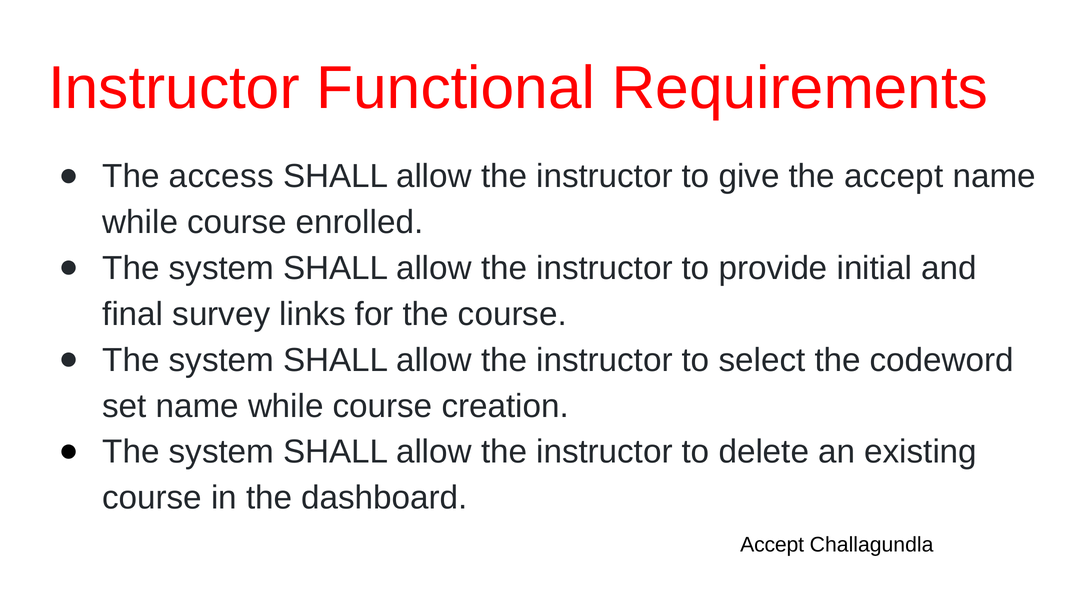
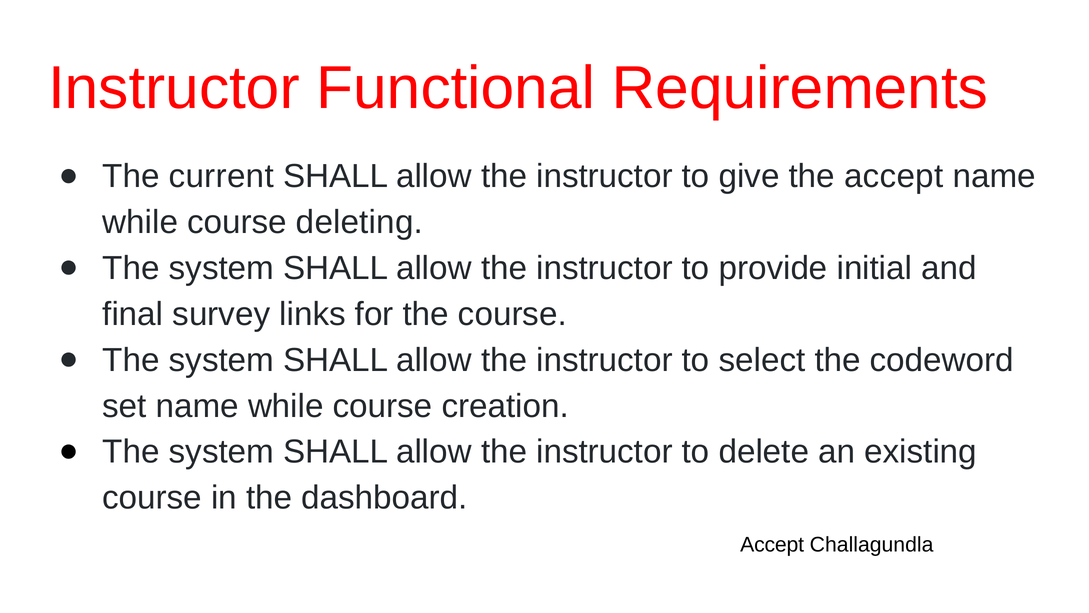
access: access -> current (221, 176)
enrolled: enrolled -> deleting (359, 222)
